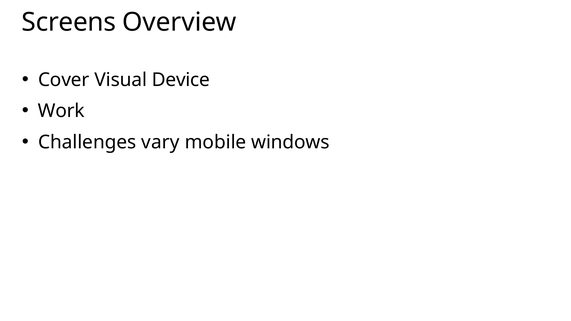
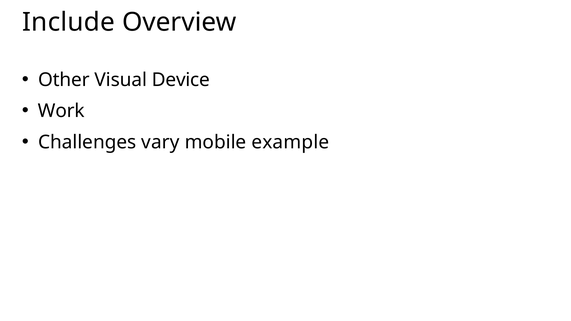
Screens: Screens -> Include (69, 22)
Cover: Cover -> Other (64, 80)
windows: windows -> example (290, 142)
